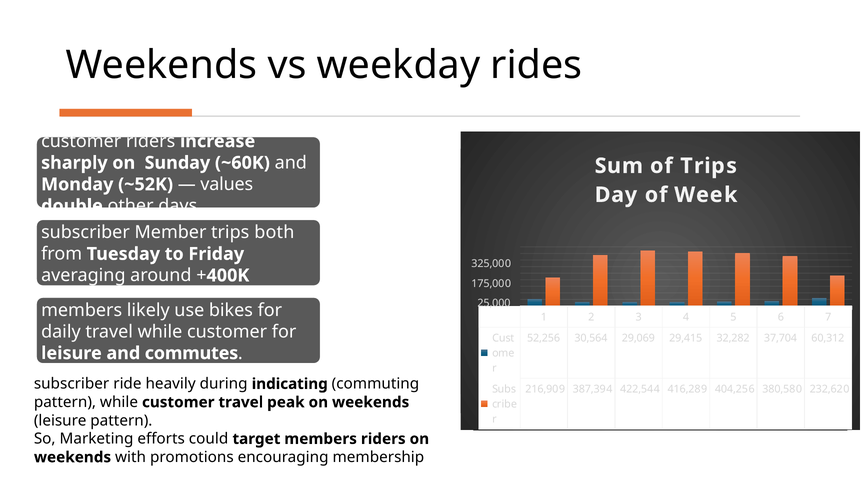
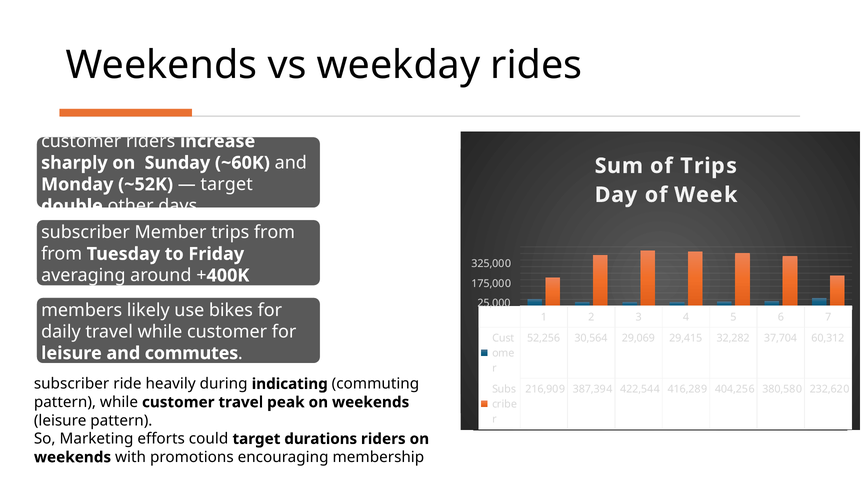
values: values -> target (227, 184)
trips both: both -> from (274, 232)
target members: members -> durations (321, 439)
